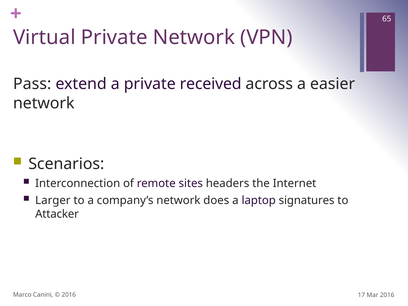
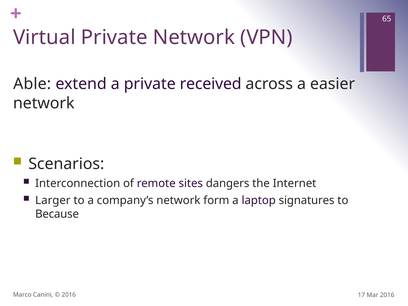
Pass: Pass -> Able (32, 84)
headers: headers -> dangers (228, 183)
does: does -> form (216, 200)
Attacker: Attacker -> Because (57, 214)
